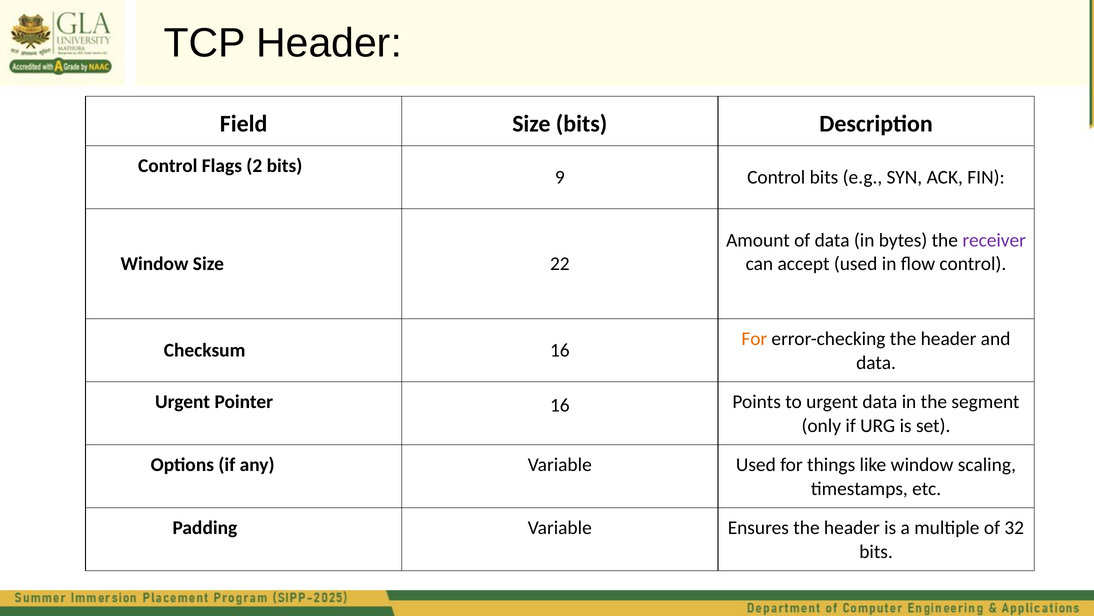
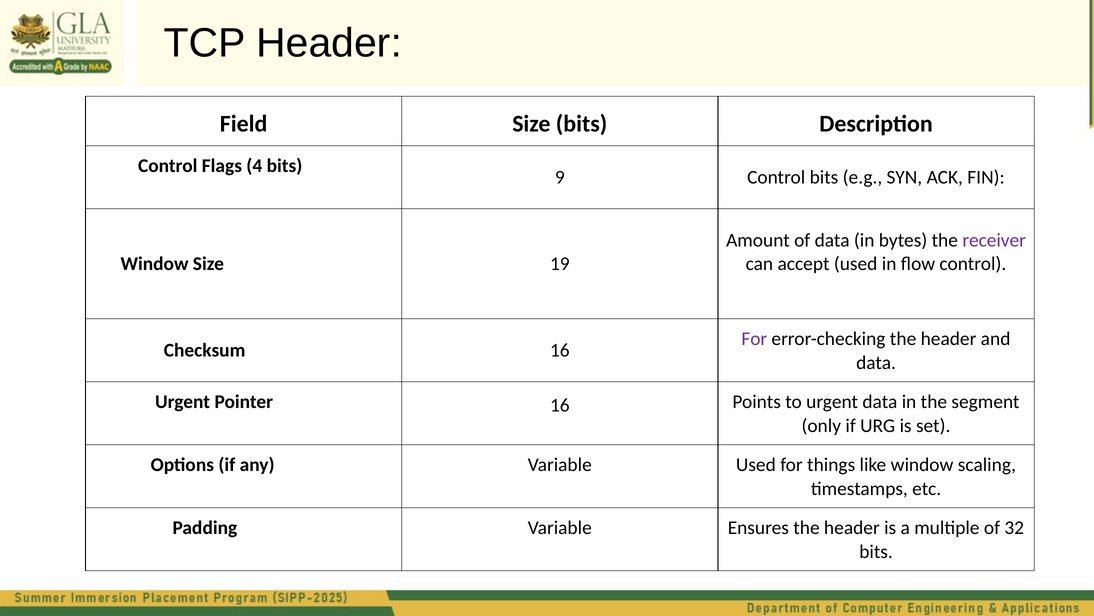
2: 2 -> 4 (254, 166)
22: 22 -> 19 (560, 264)
For colour: orange -> purple (754, 339)
